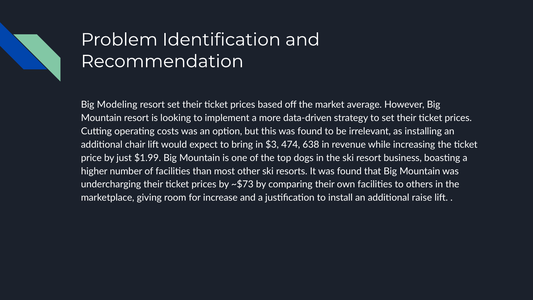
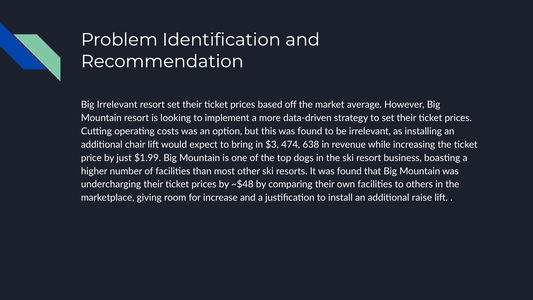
Big Modeling: Modeling -> Irrelevant (117, 105)
~$73: ~$73 -> ~$48 (242, 184)
